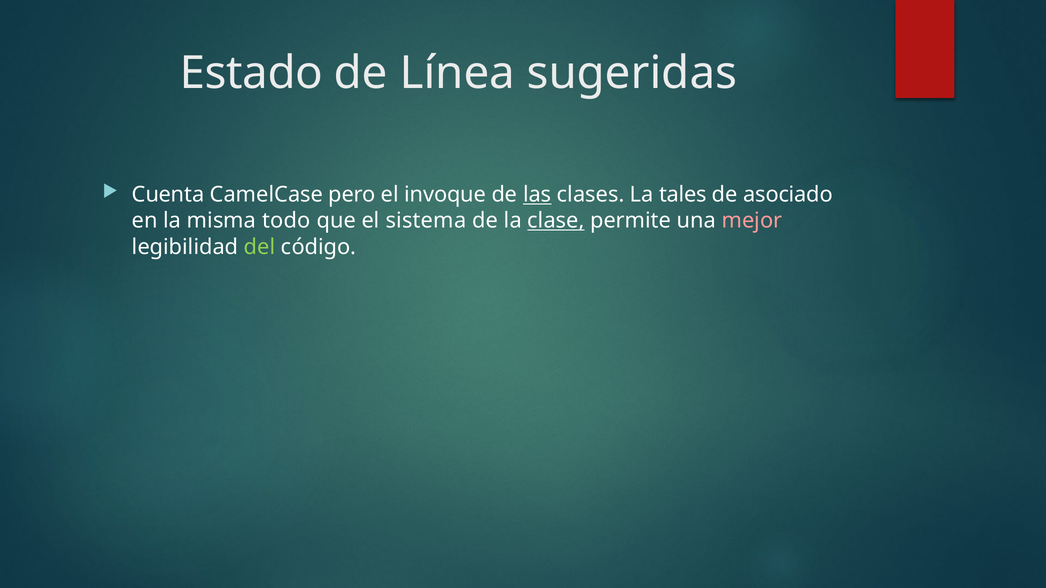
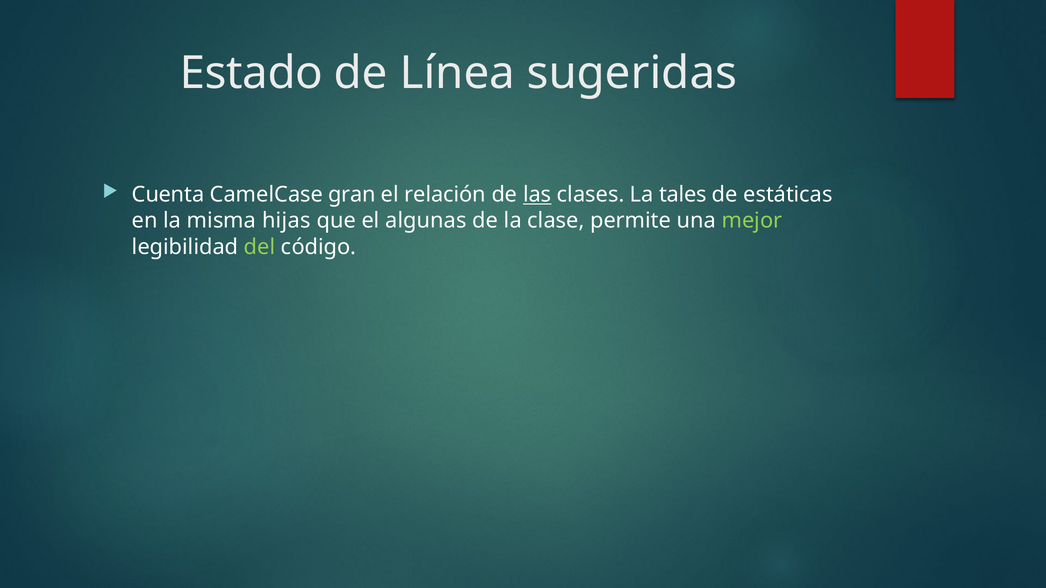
pero: pero -> gran (352, 195)
invoque: invoque -> relación (445, 195)
asociado: asociado -> estáticas (788, 195)
todo: todo -> hijas (286, 221)
sistema: sistema -> algunas (426, 221)
clase underline: present -> none (556, 221)
mejor colour: pink -> light green (752, 221)
